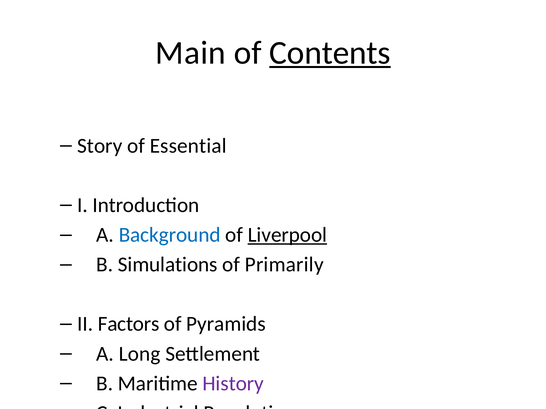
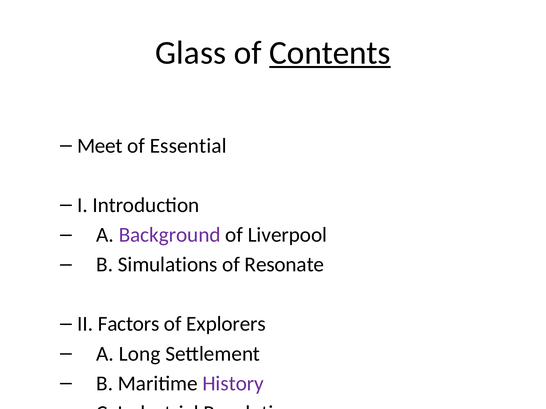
Main: Main -> Glass (191, 53)
Story: Story -> Meet (100, 146)
Background colour: blue -> purple (170, 235)
Liverpool underline: present -> none (287, 235)
Primarily: Primarily -> Resonate (284, 265)
Pyramids: Pyramids -> Explorers (226, 324)
